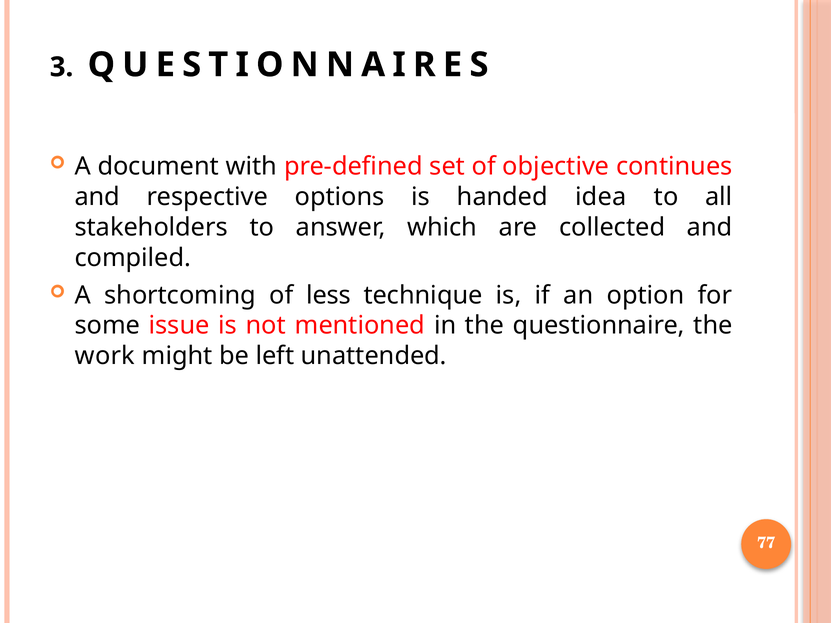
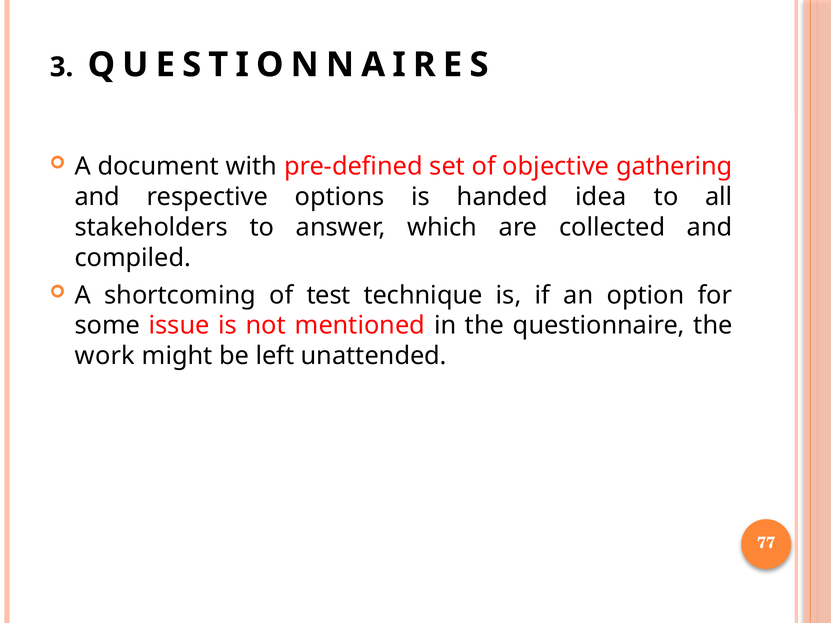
continues: continues -> gathering (674, 167)
less: less -> test (329, 295)
